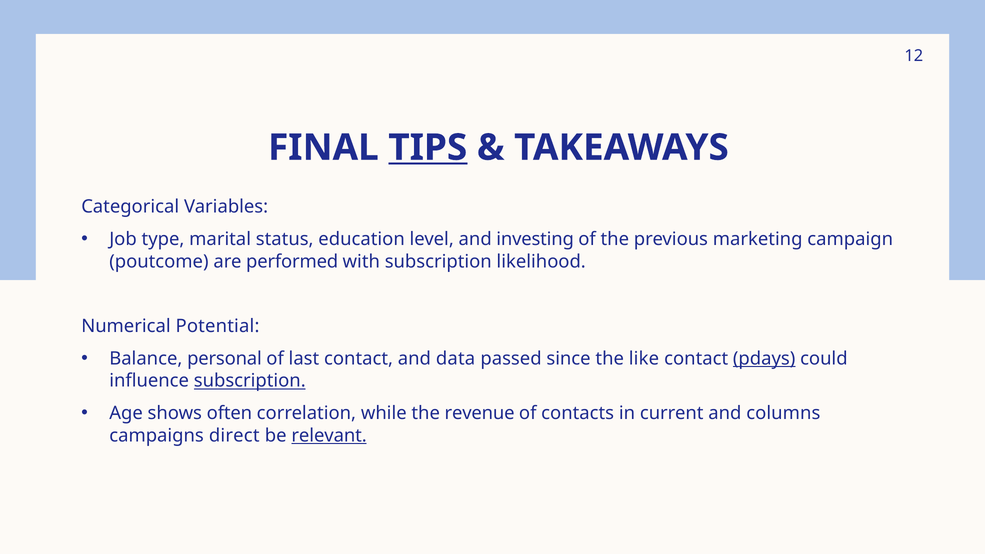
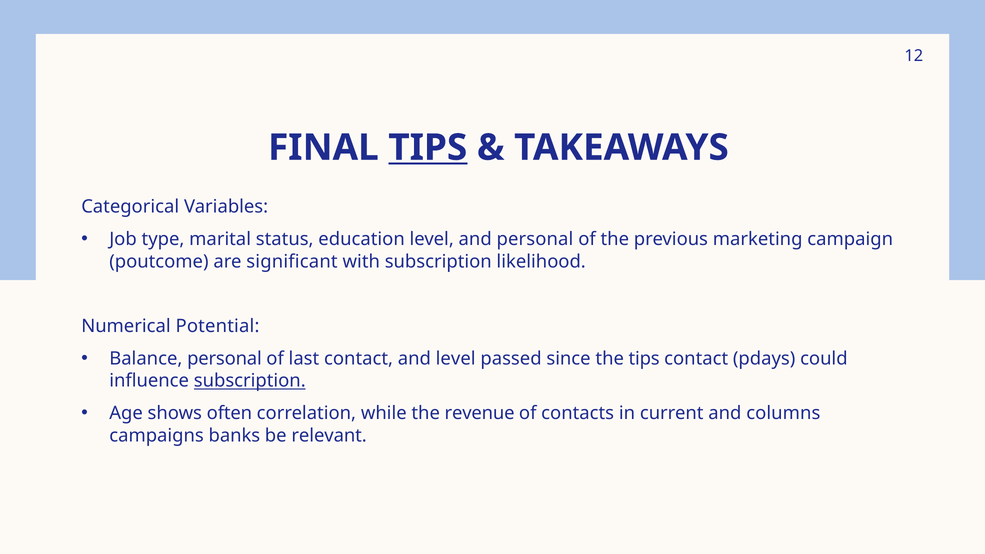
and investing: investing -> personal (535, 239)
performed: performed -> significant (292, 261)
and data: data -> level (456, 359)
the like: like -> tips (644, 359)
pdays underline: present -> none (764, 359)
direct: direct -> banks (234, 436)
relevant underline: present -> none (329, 436)
